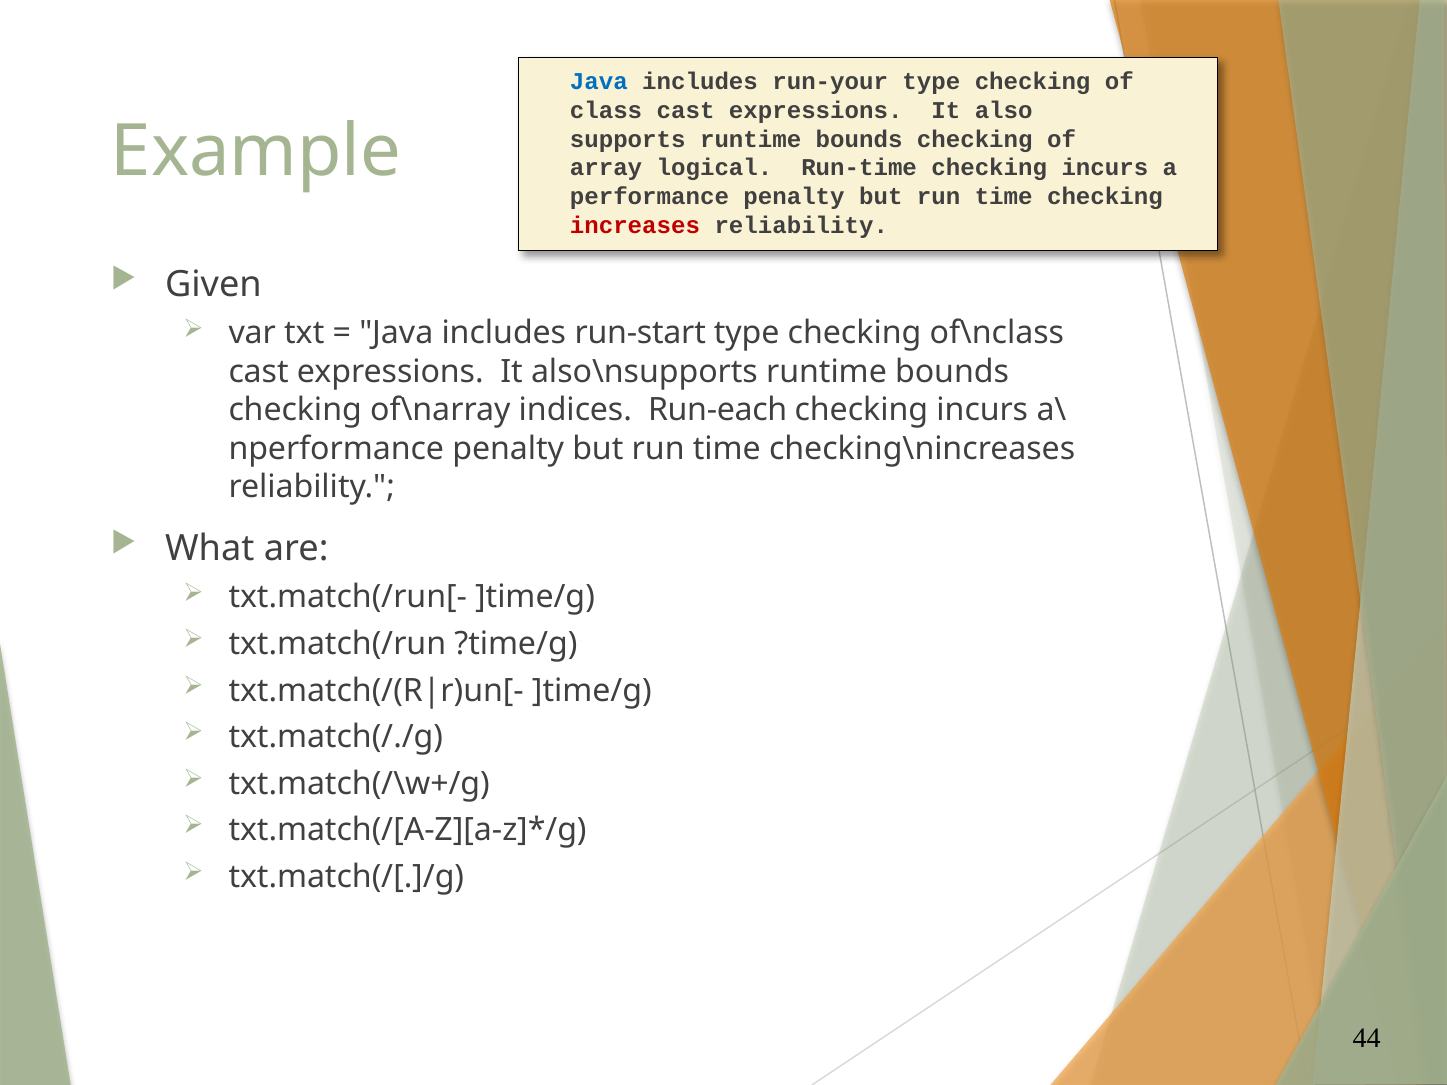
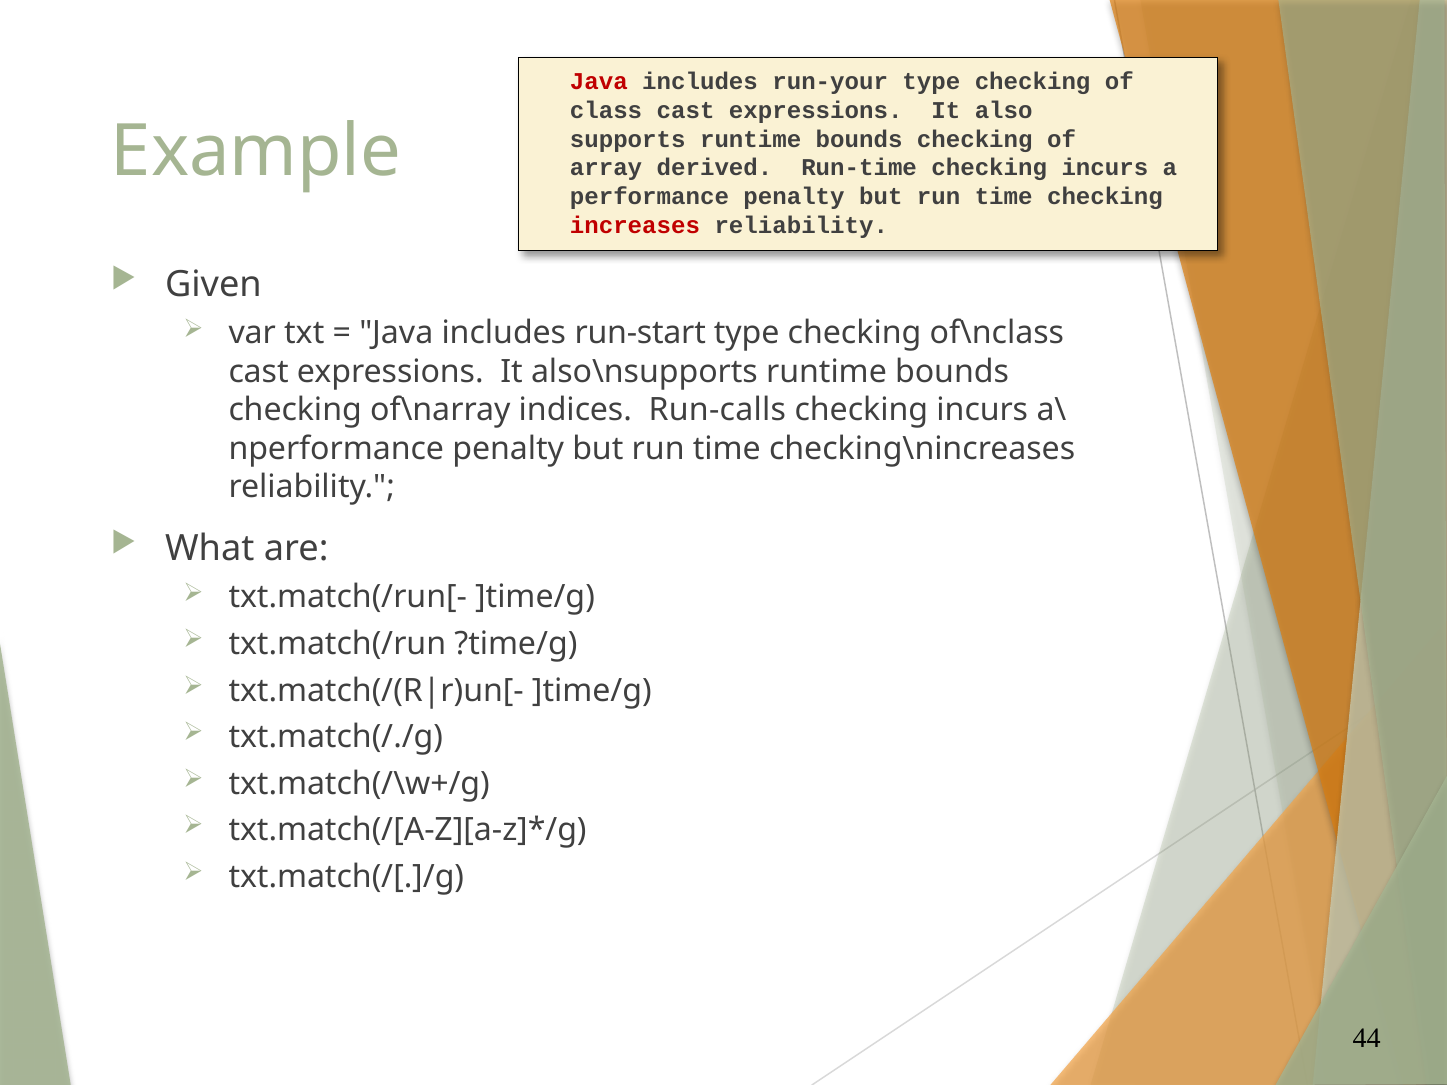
Java colour: blue -> red (599, 81)
logical: logical -> derived (715, 168)
Run-each: Run-each -> Run-calls (717, 410)
